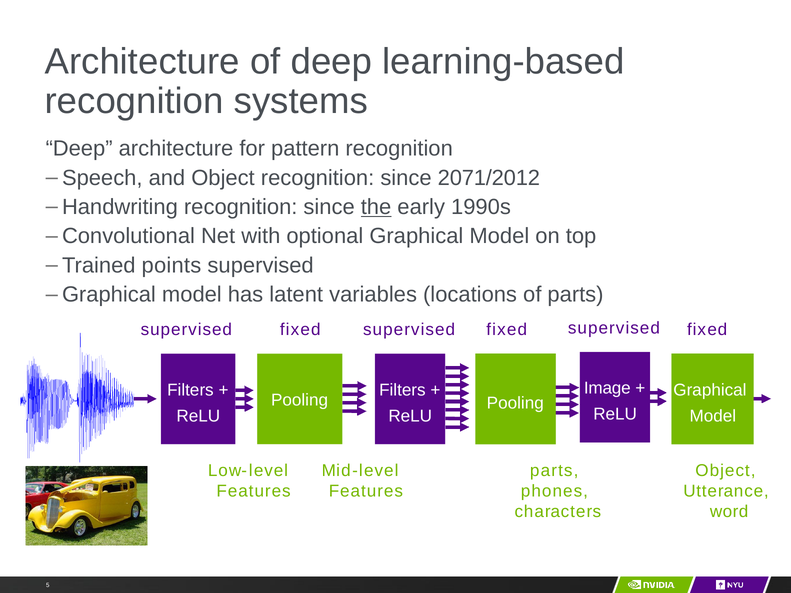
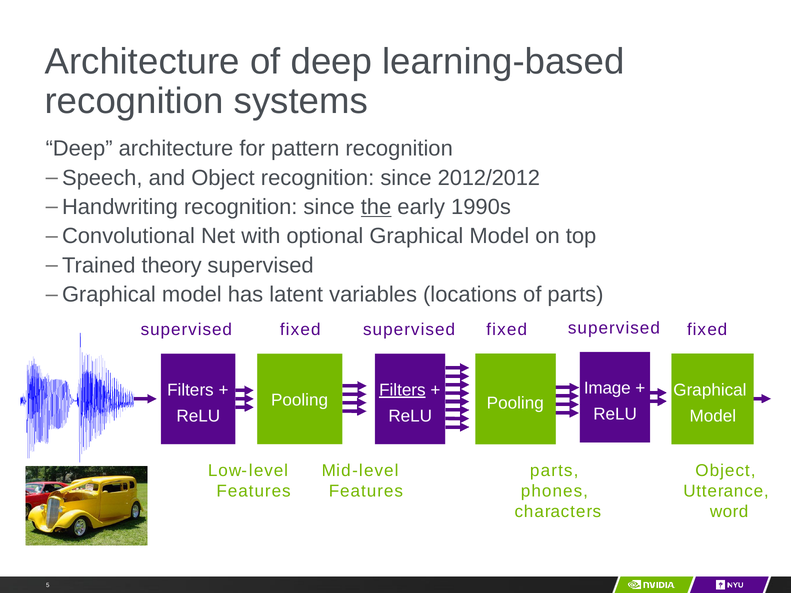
2071/2012: 2071/2012 -> 2012/2012 (489, 178)
points: points -> theory (172, 266)
Filters underline: none -> present (402, 390)
